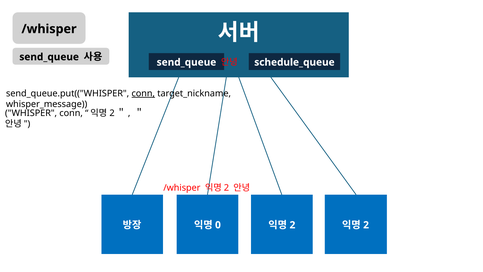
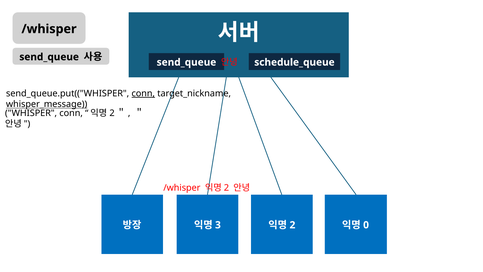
whisper_message underline: none -> present (47, 104)
0: 0 -> 3 (218, 225)
2: 2 -> 0 (366, 225)
